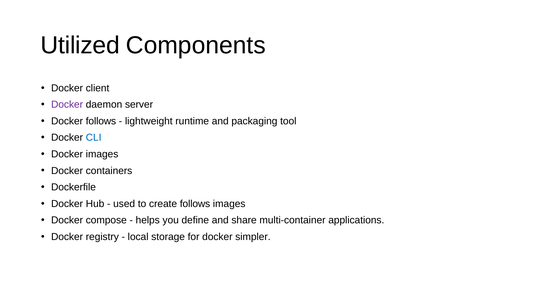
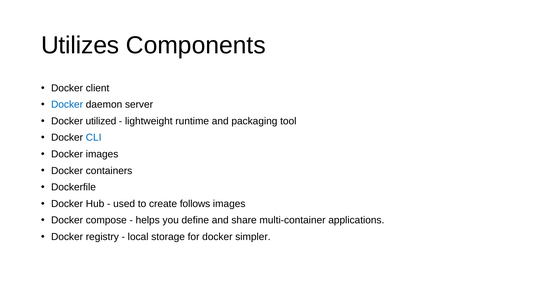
Utilized: Utilized -> Utilizes (80, 45)
Docker colour: purple -> blue (67, 104)
Docker follows: follows -> utilized (101, 121)
